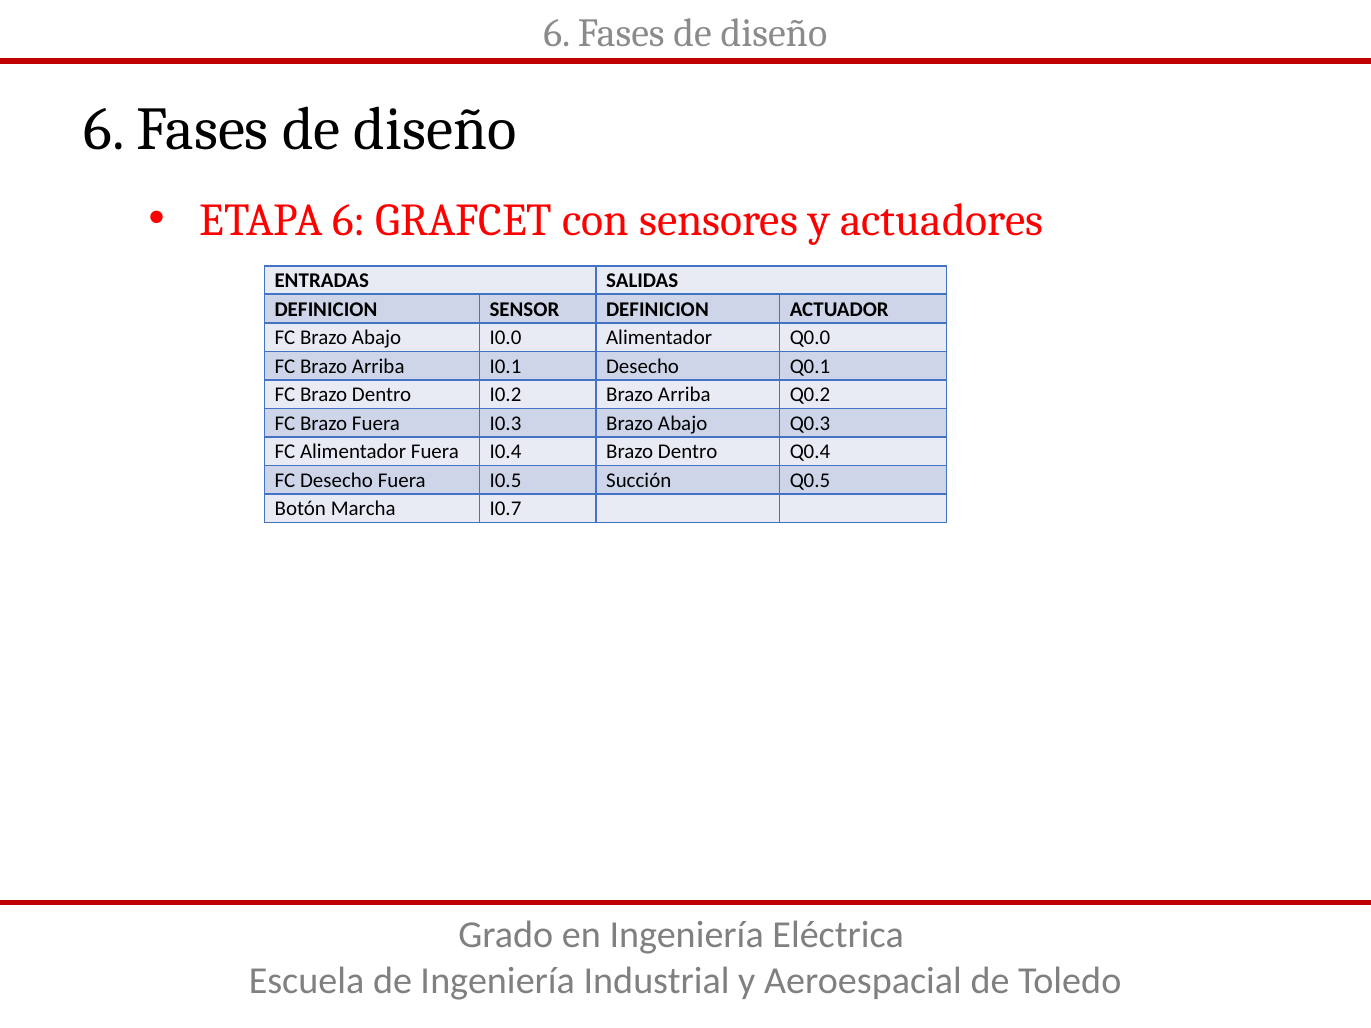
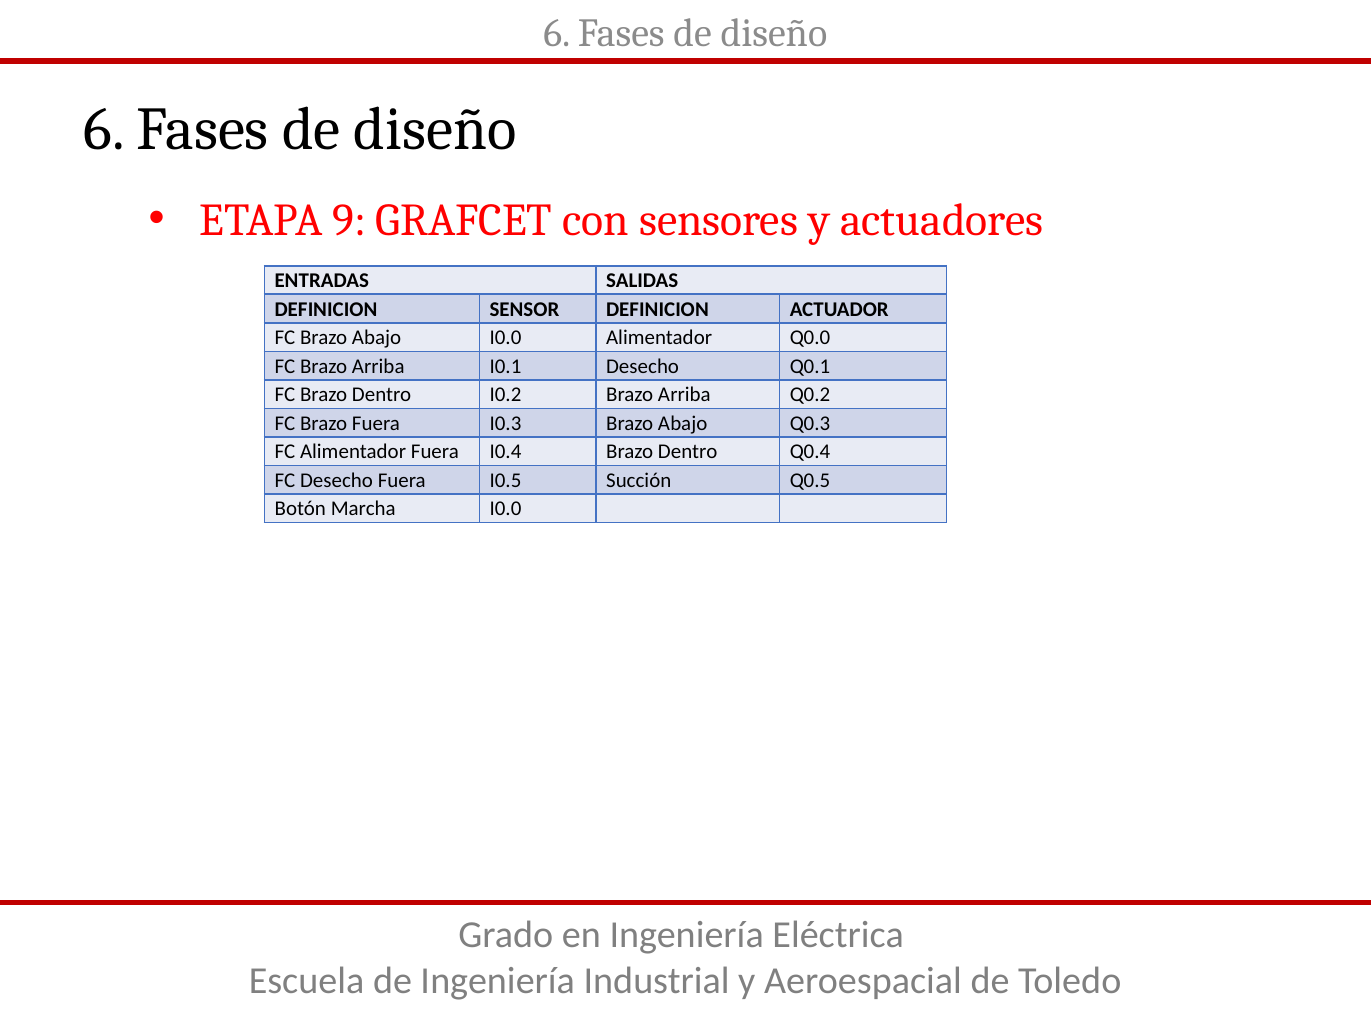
ETAPA 6: 6 -> 9 (349, 220)
Marcha I0.7: I0.7 -> I0.0 (505, 509)
